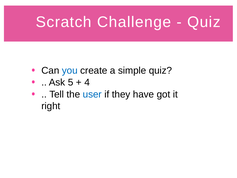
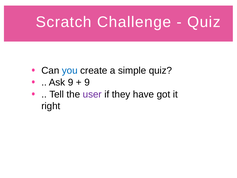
Ask 5: 5 -> 9 (71, 82)
4: 4 -> 9 (87, 82)
user colour: blue -> purple (92, 94)
